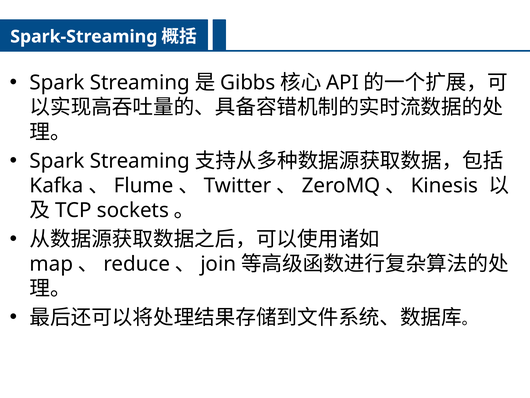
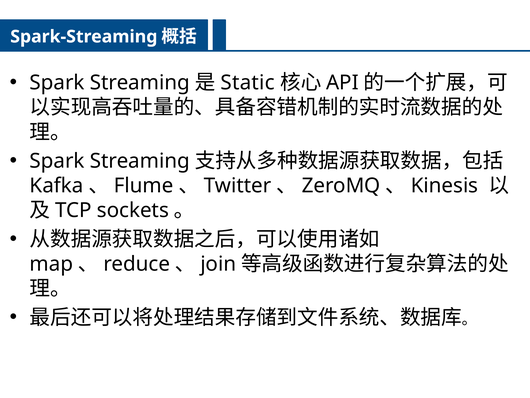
Gibbs: Gibbs -> Static (248, 83)
